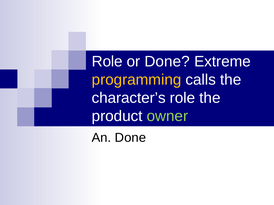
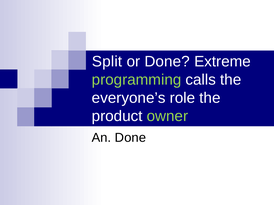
Role: Role -> Split (107, 62)
programming colour: yellow -> light green (137, 80)
character’s: character’s -> everyone’s (129, 98)
